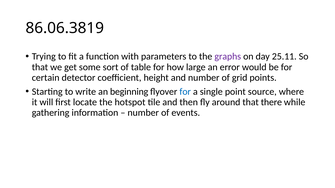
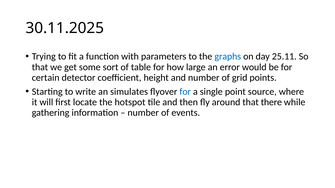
86.06.3819: 86.06.3819 -> 30.11.2025 (65, 28)
graphs colour: purple -> blue (228, 57)
beginning: beginning -> simulates (129, 92)
